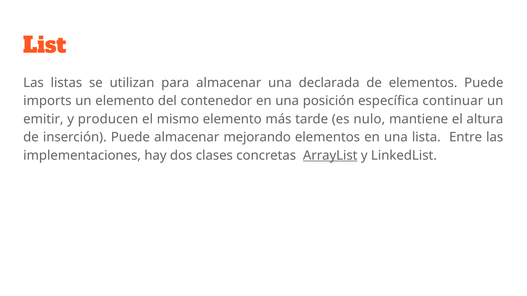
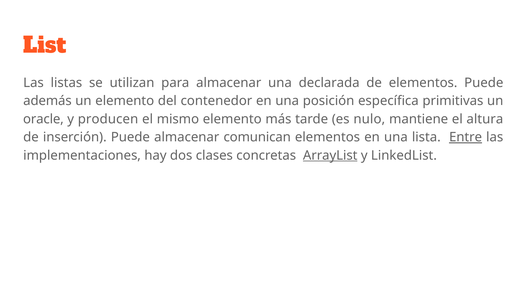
imports: imports -> además (47, 101)
continuar: continuar -> primitivas (453, 101)
emitir: emitir -> oracle (43, 119)
mejorando: mejorando -> comunican (257, 137)
Entre underline: none -> present (466, 137)
